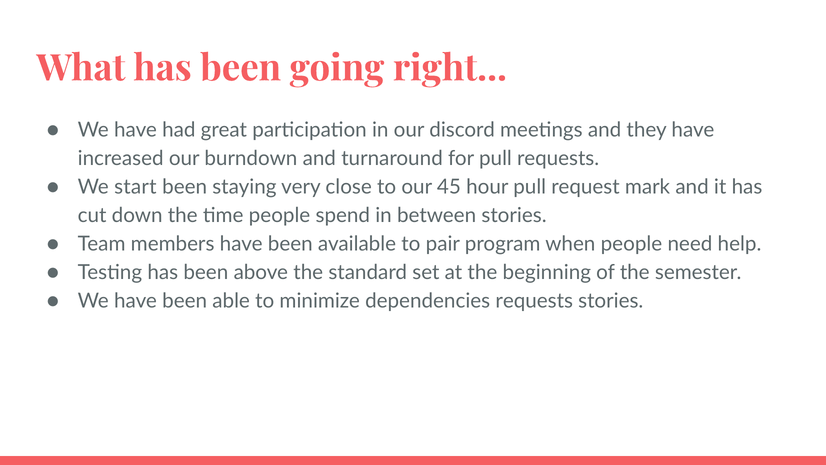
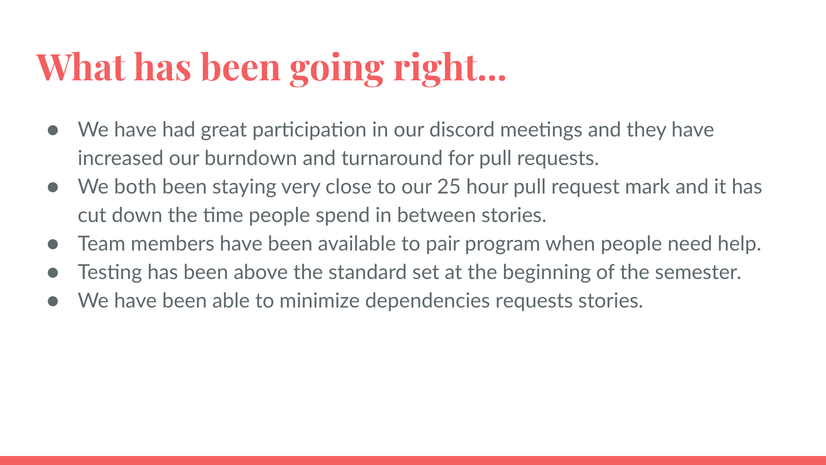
start: start -> both (135, 187)
45: 45 -> 25 (449, 187)
